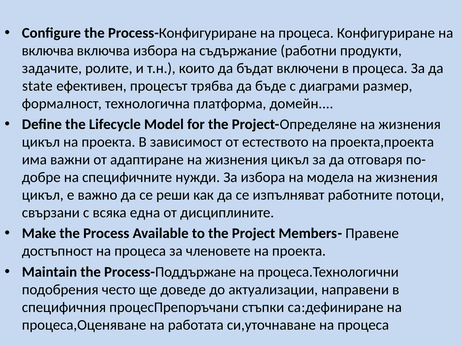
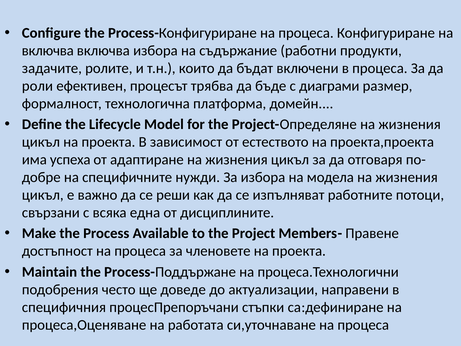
state: state -> роли (37, 86)
важни: важни -> успеха (70, 160)
